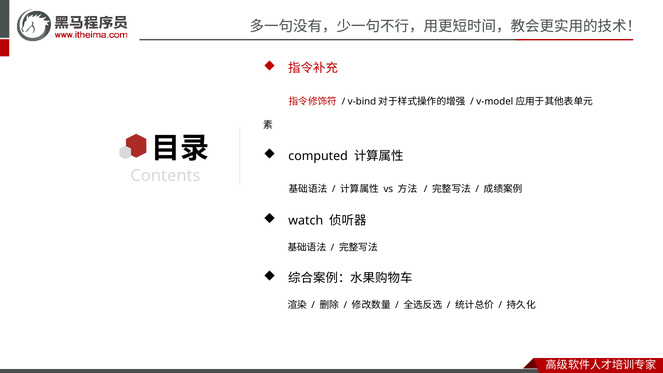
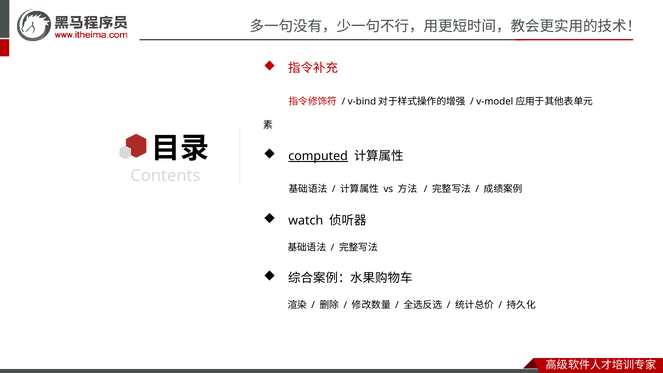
computed underline: none -> present (318, 156)
